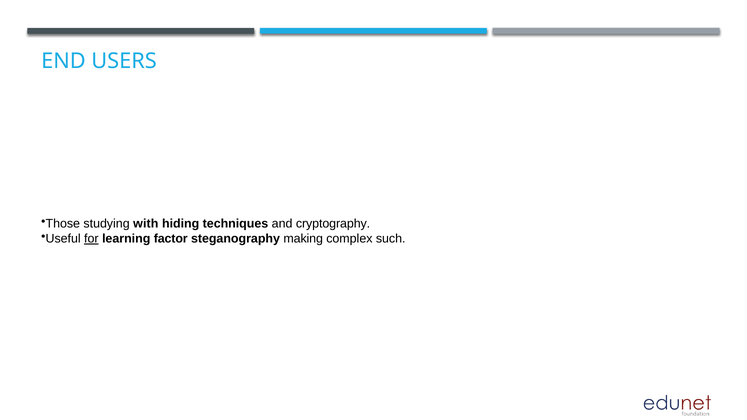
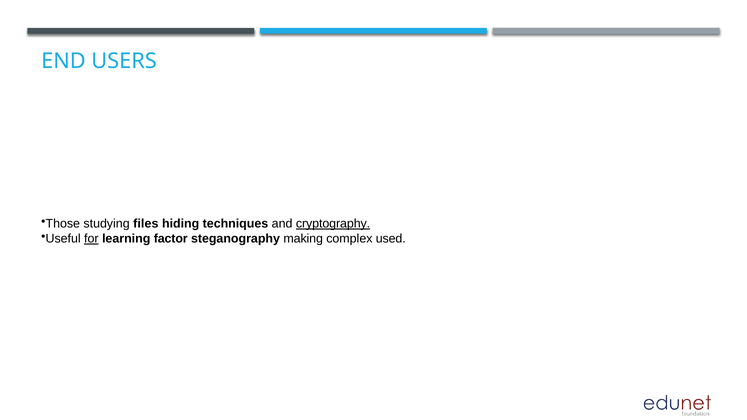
with: with -> files (146, 224)
cryptography underline: none -> present (333, 224)
such: such -> used (391, 239)
